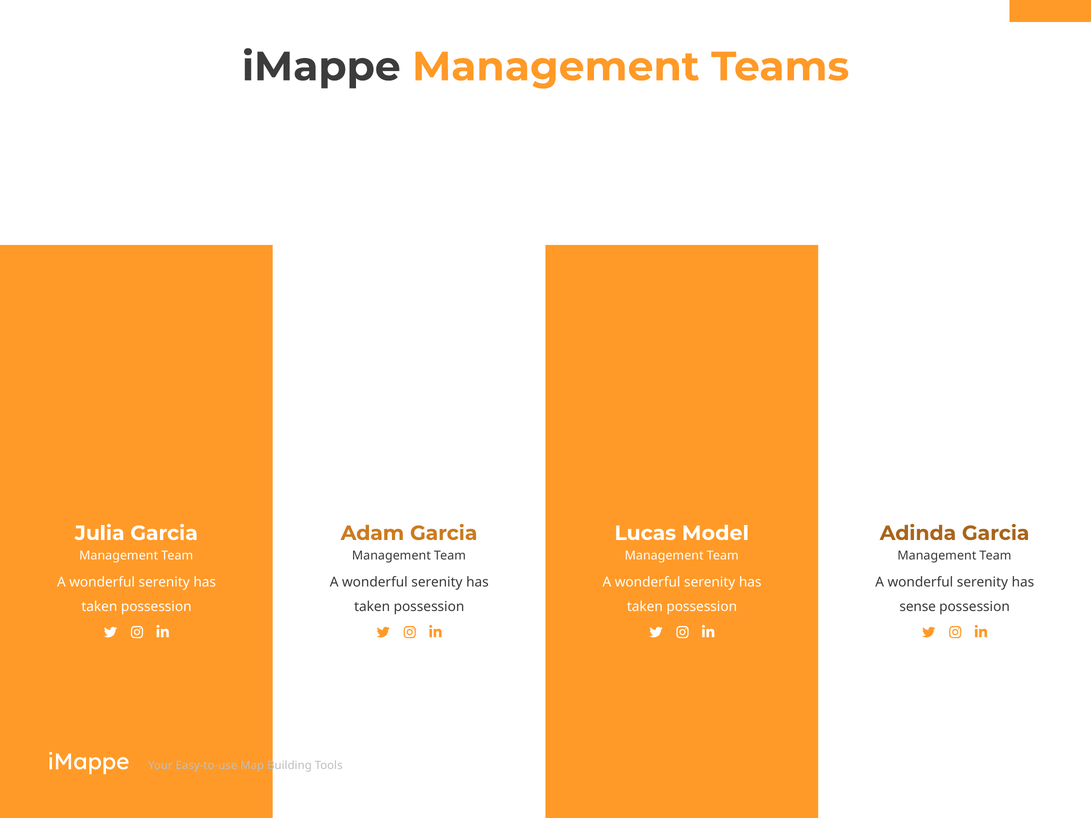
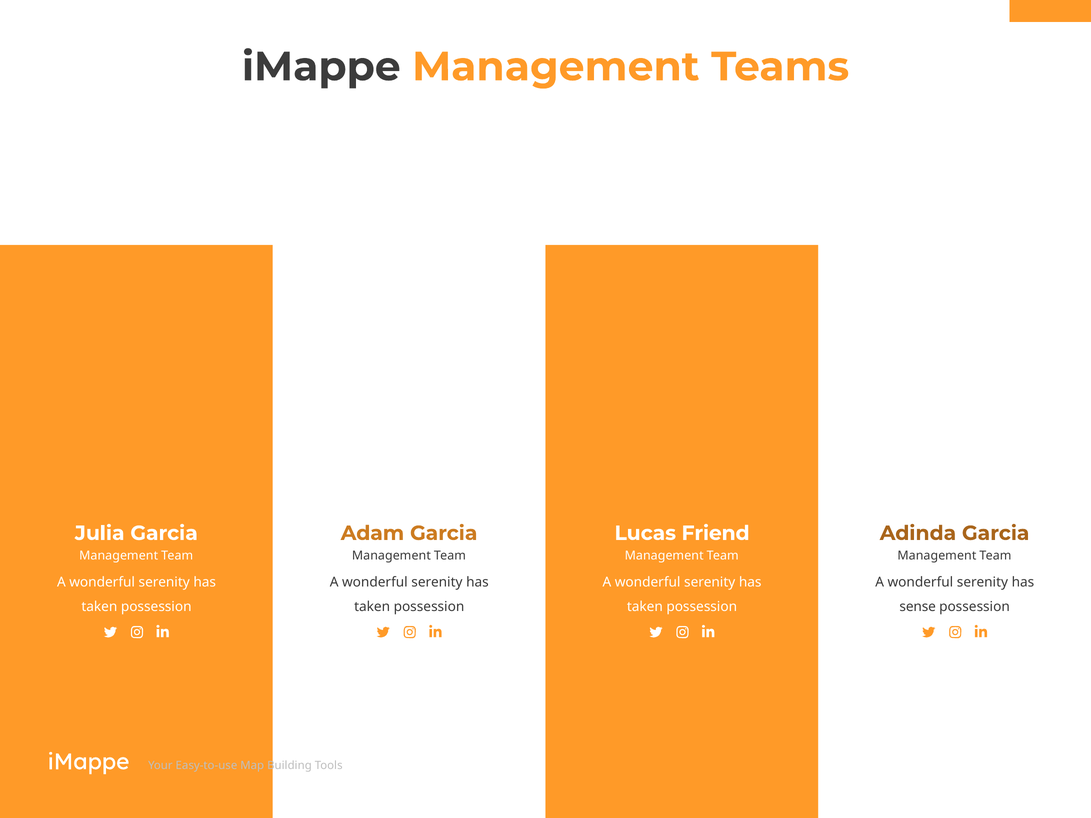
Model: Model -> Friend (716, 533)
